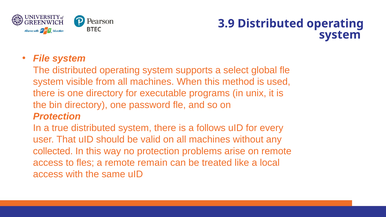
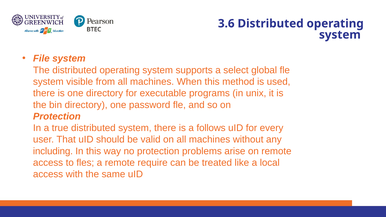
3.9: 3.9 -> 3.6 (226, 24)
collected: collected -> including (53, 151)
remain: remain -> require (153, 163)
